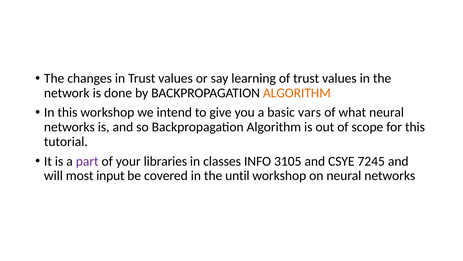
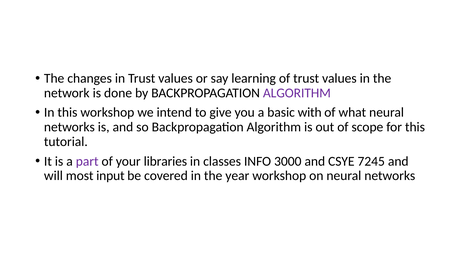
ALGORITHM colour: orange -> purple (297, 93)
vars: vars -> with (310, 112)
3105: 3105 -> 3000 (288, 161)
until: until -> year (237, 175)
